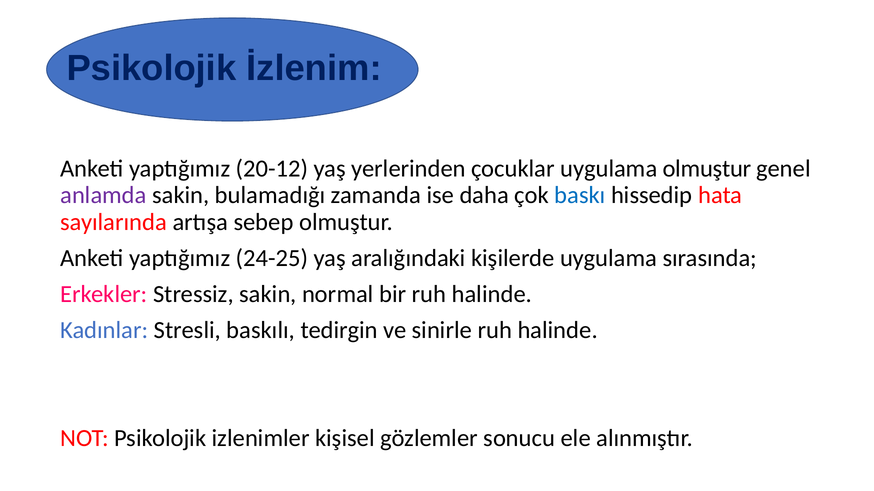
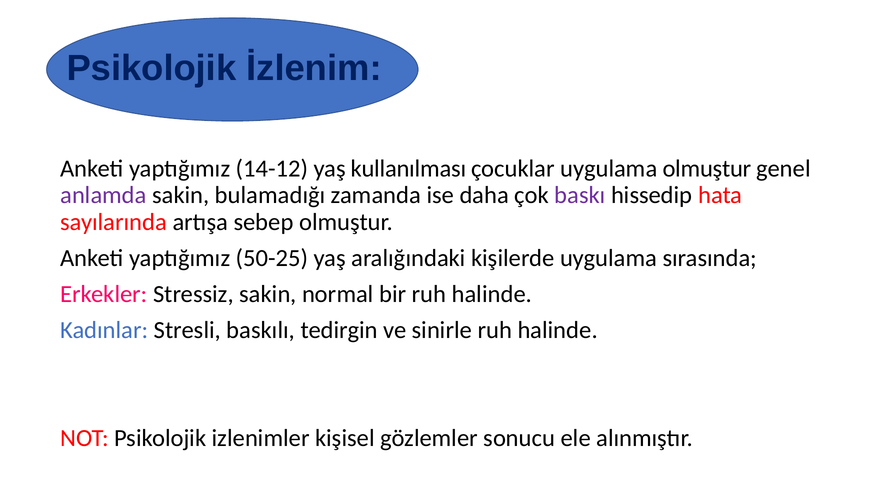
20-12: 20-12 -> 14-12 (272, 169)
yerlerinden: yerlerinden -> kullanılması (409, 169)
baskı colour: blue -> purple (580, 196)
24-25: 24-25 -> 50-25 (272, 259)
